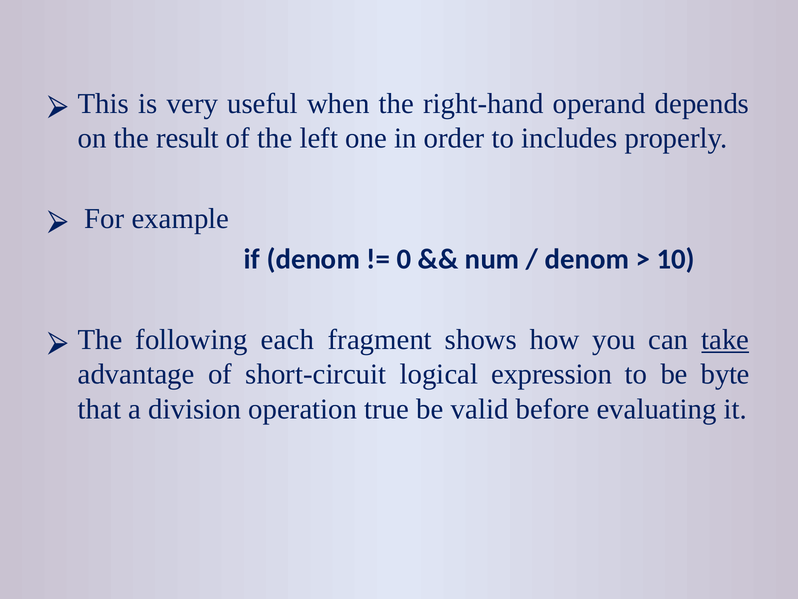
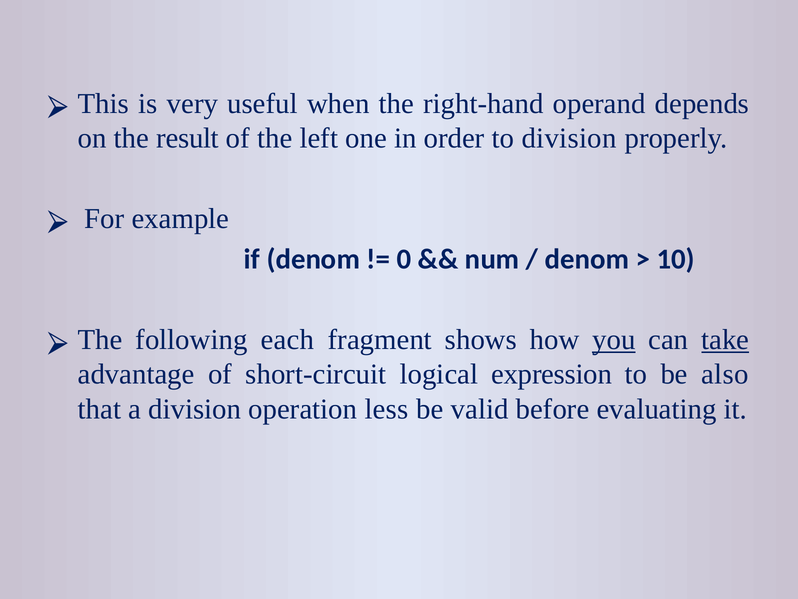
to includes: includes -> division (569, 138)
you underline: none -> present (614, 340)
byte: byte -> also (725, 374)
true: true -> less (387, 409)
